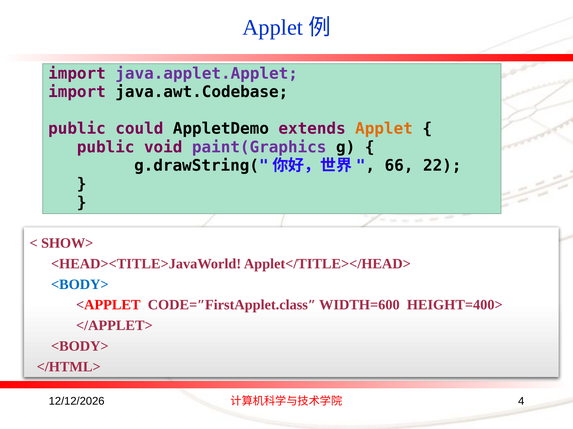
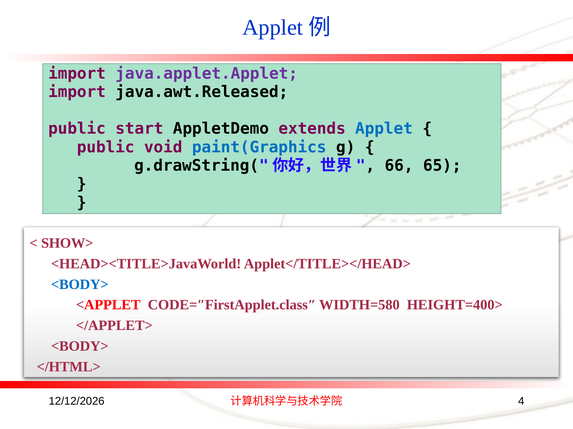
java.awt.Codebase: java.awt.Codebase -> java.awt.Released (202, 92)
could: could -> start (139, 129)
Applet colour: orange -> blue (384, 129)
paint(Graphics colour: purple -> blue (259, 147)
22: 22 -> 65 (442, 166)
WIDTH=600: WIDTH=600 -> WIDTH=580 (359, 305)
